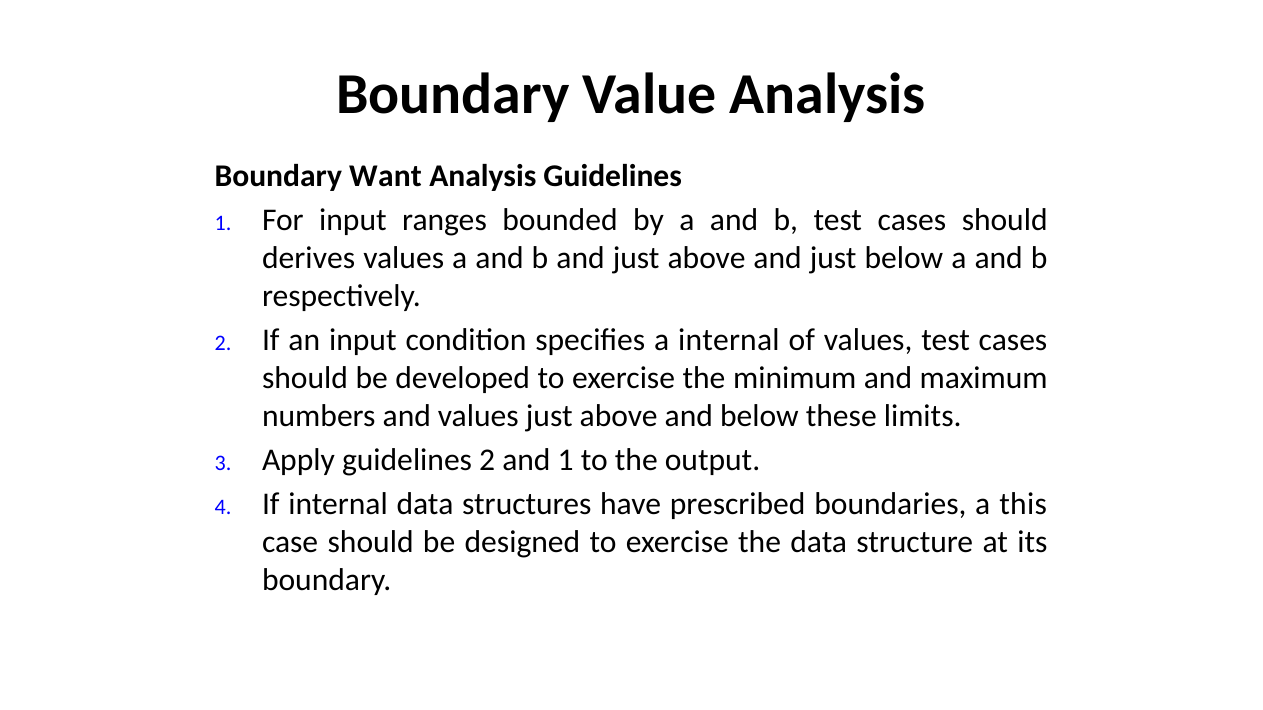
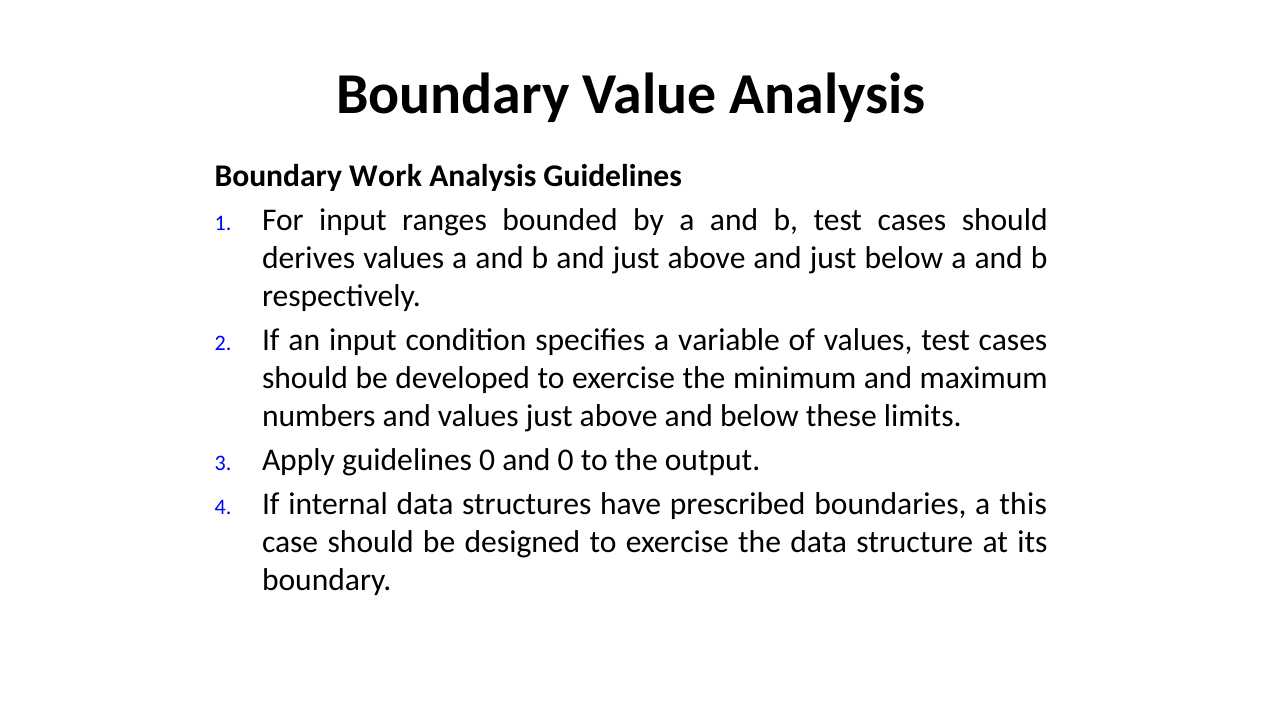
Want: Want -> Work (386, 176)
a internal: internal -> variable (729, 340)
guidelines 2: 2 -> 0 (487, 460)
and 1: 1 -> 0 (566, 460)
